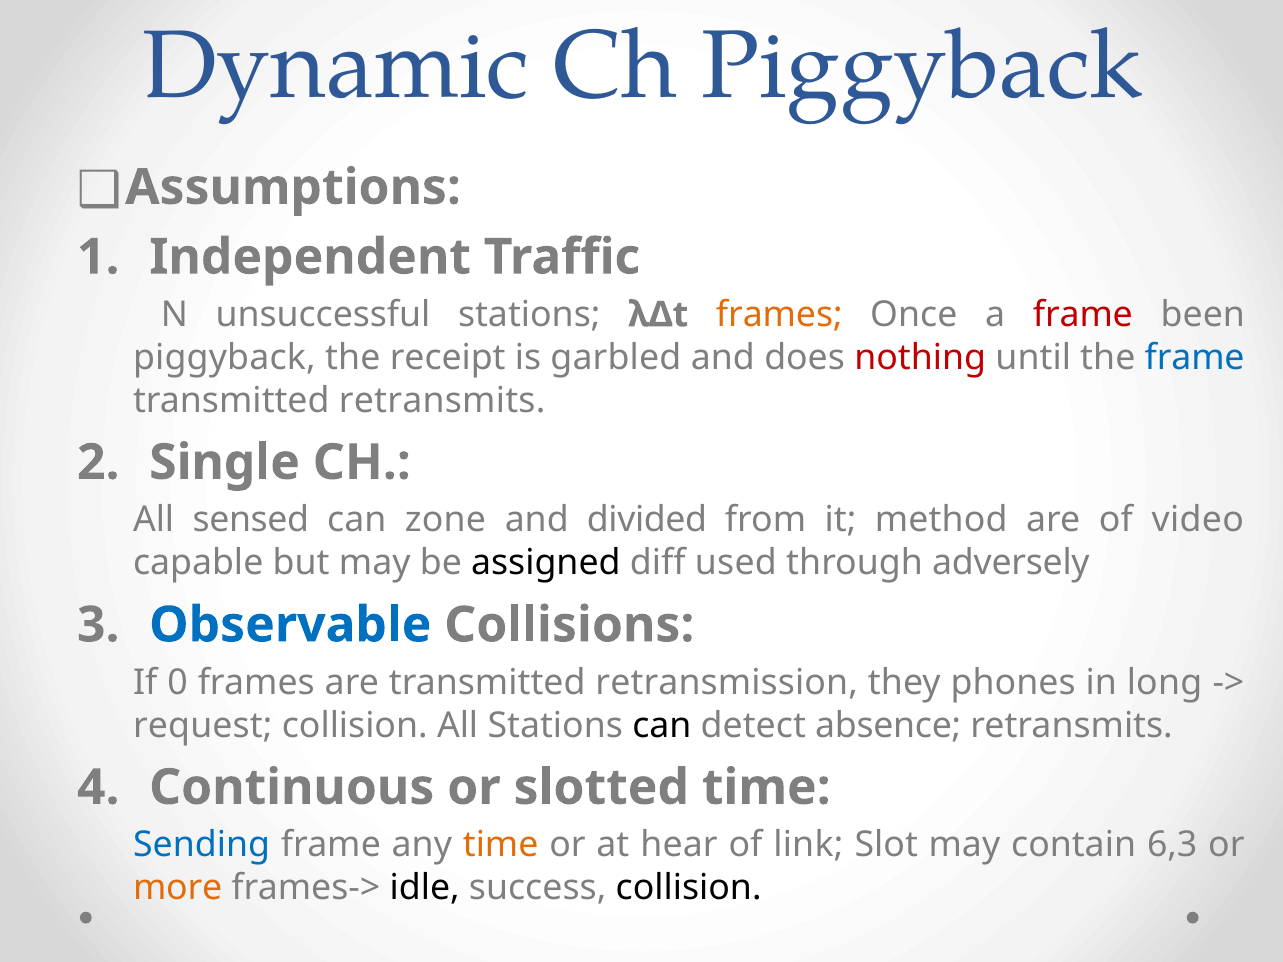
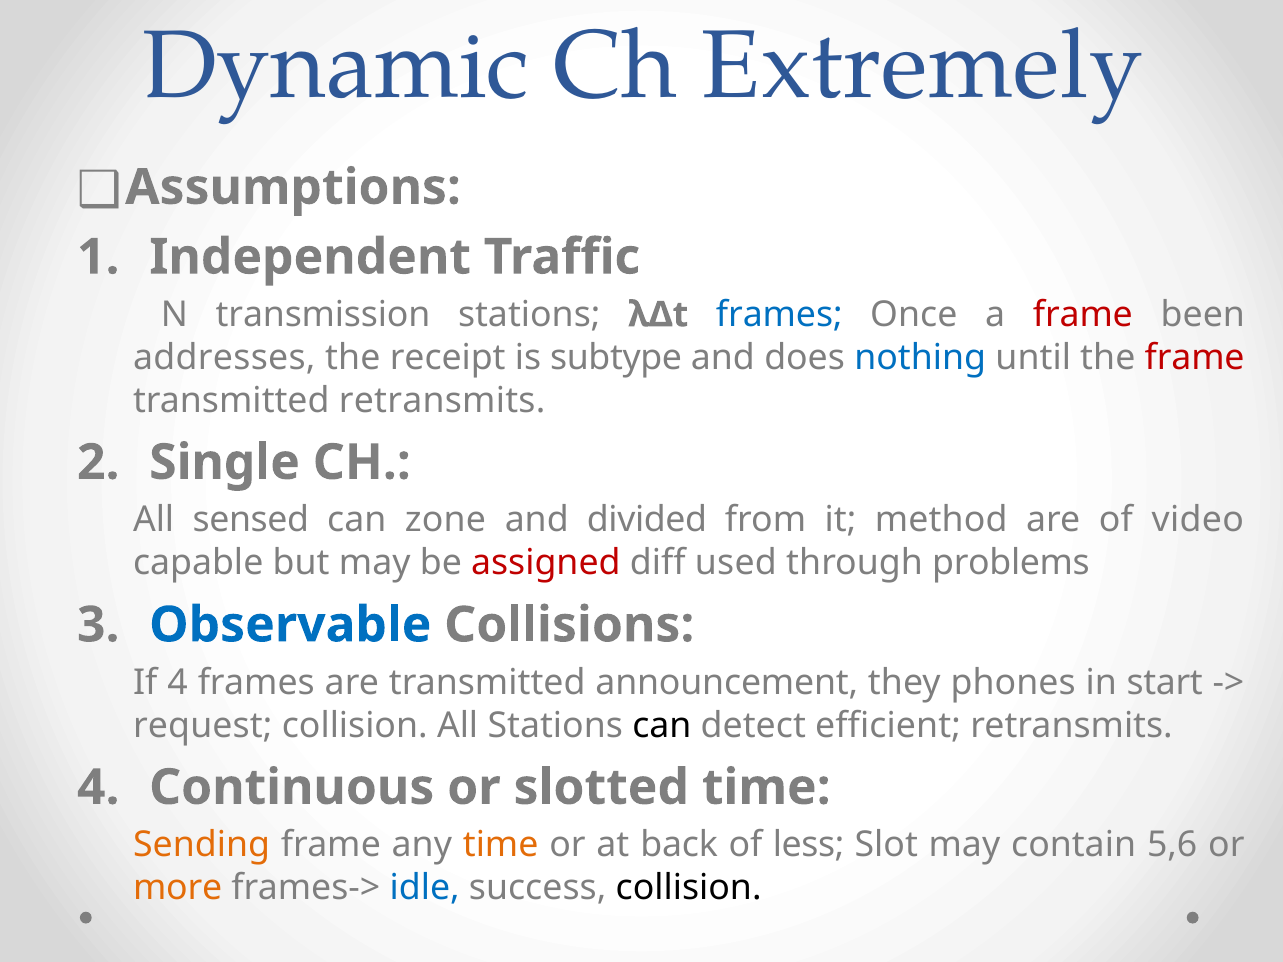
Ch Piggyback: Piggyback -> Extremely (922, 66)
unsuccessful: unsuccessful -> transmission (323, 315)
frames colour: orange -> blue (779, 315)
piggyback: piggyback -> addresses (224, 358)
garbled: garbled -> subtype (616, 358)
nothing colour: red -> blue (920, 358)
frame colour: blue -> red (1195, 358)
assigned colour: black -> red (546, 563)
adversely: adversely -> problems (1011, 563)
If 0: 0 -> 4 (178, 683)
retransmission: retransmission -> announcement (727, 683)
long: long -> start (1165, 683)
absence: absence -> efficient (888, 725)
Sending colour: blue -> orange (202, 845)
hear: hear -> back (679, 845)
link: link -> less (809, 845)
6,3: 6,3 -> 5,6 (1172, 845)
idle colour: black -> blue (425, 888)
